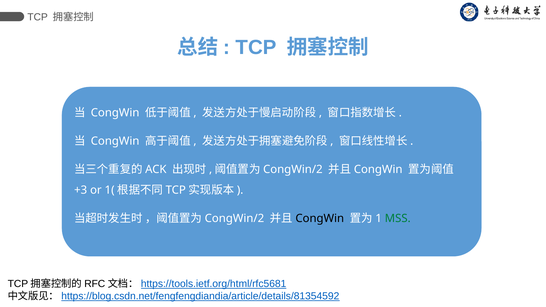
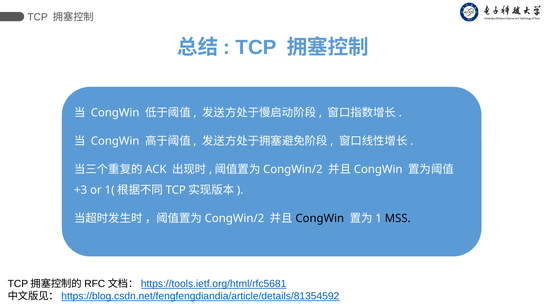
MSS colour: green -> black (398, 219)
